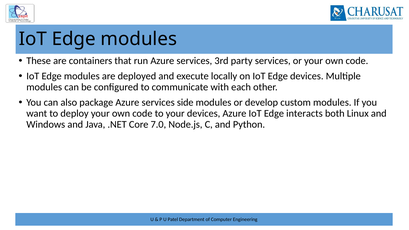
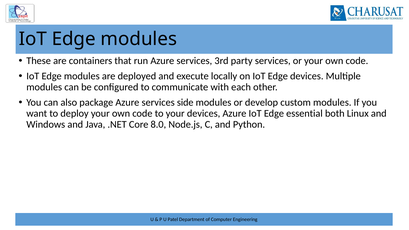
interacts: interacts -> essential (304, 113)
7.0: 7.0 -> 8.0 (158, 124)
